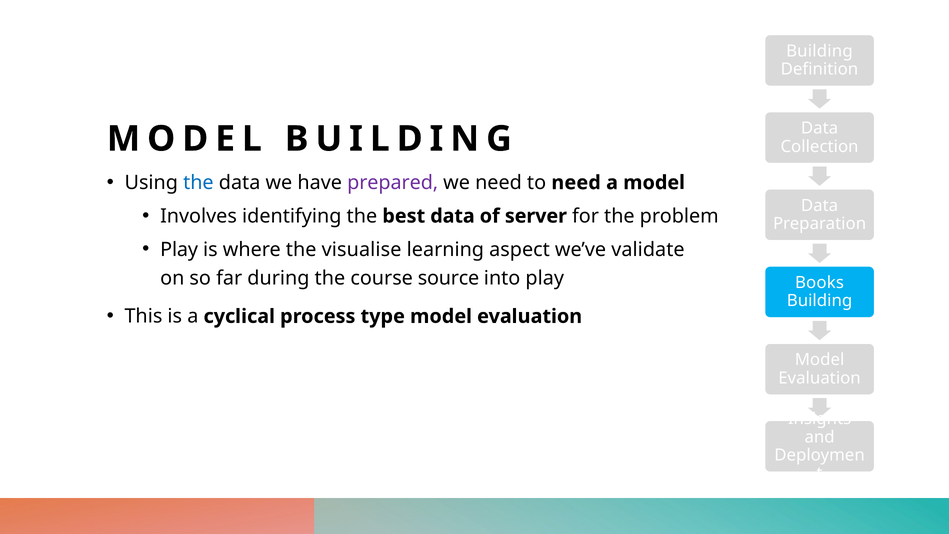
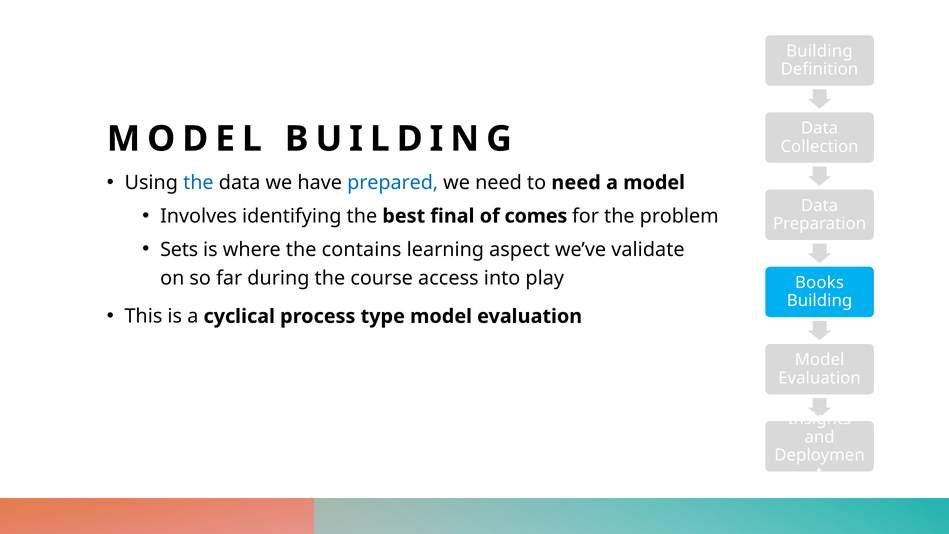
prepared colour: purple -> blue (393, 183)
best data: data -> final (452, 216)
server: server -> comes (536, 216)
Play: Play -> Sets (179, 249)
visualise: visualise -> contains (362, 249)
source: source -> access (448, 278)
